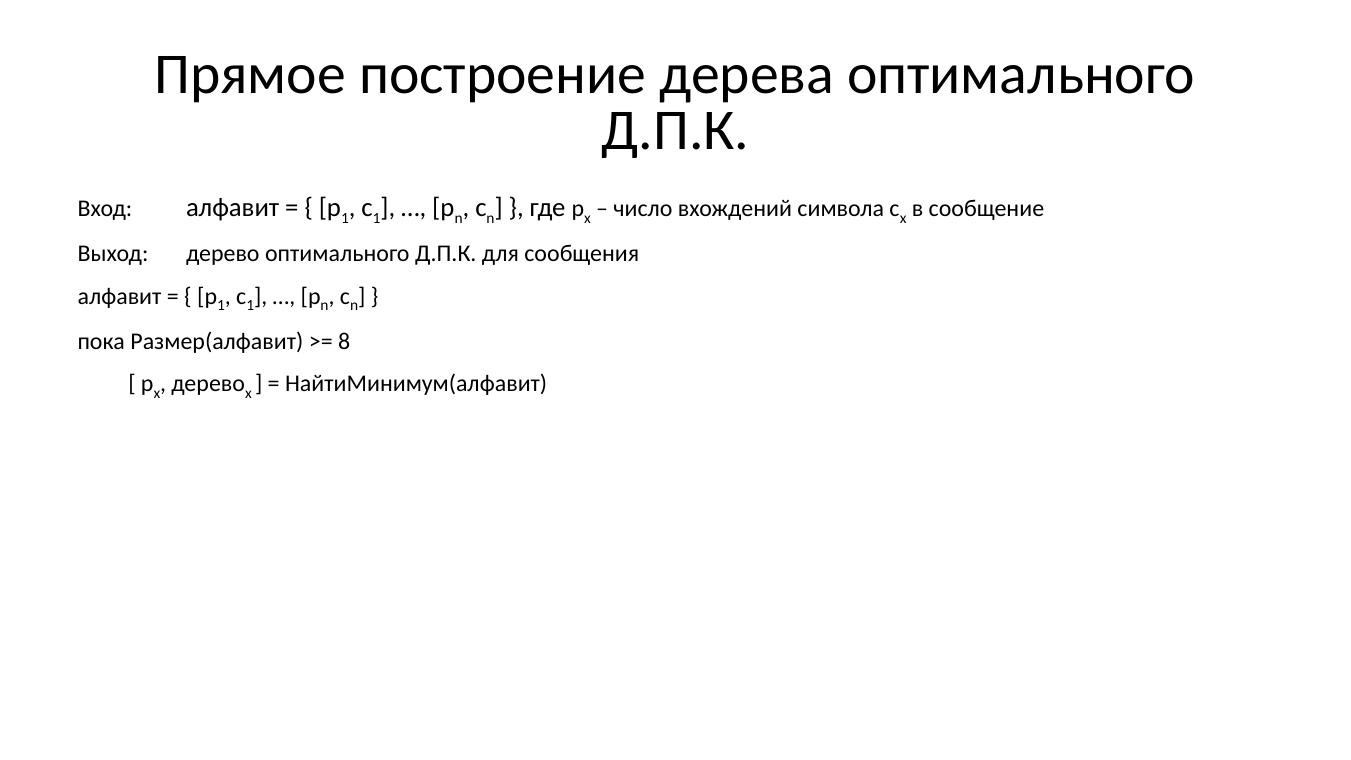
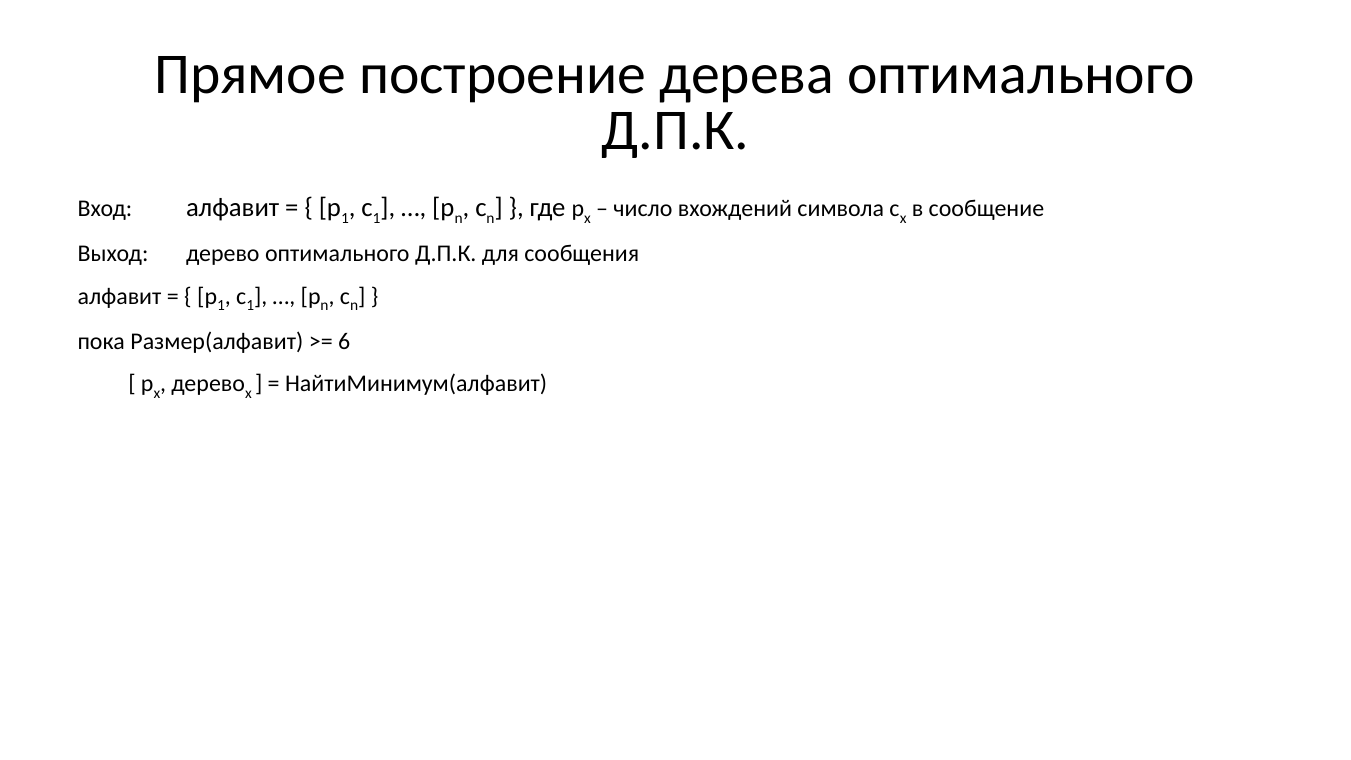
8: 8 -> 6 (344, 342)
